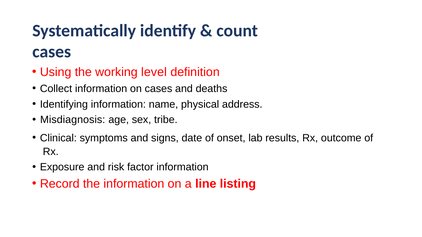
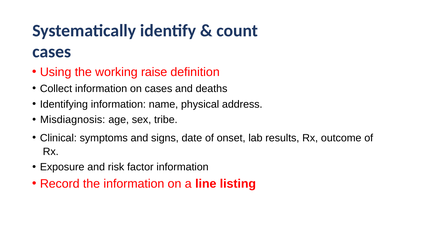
level: level -> raise (154, 72)
